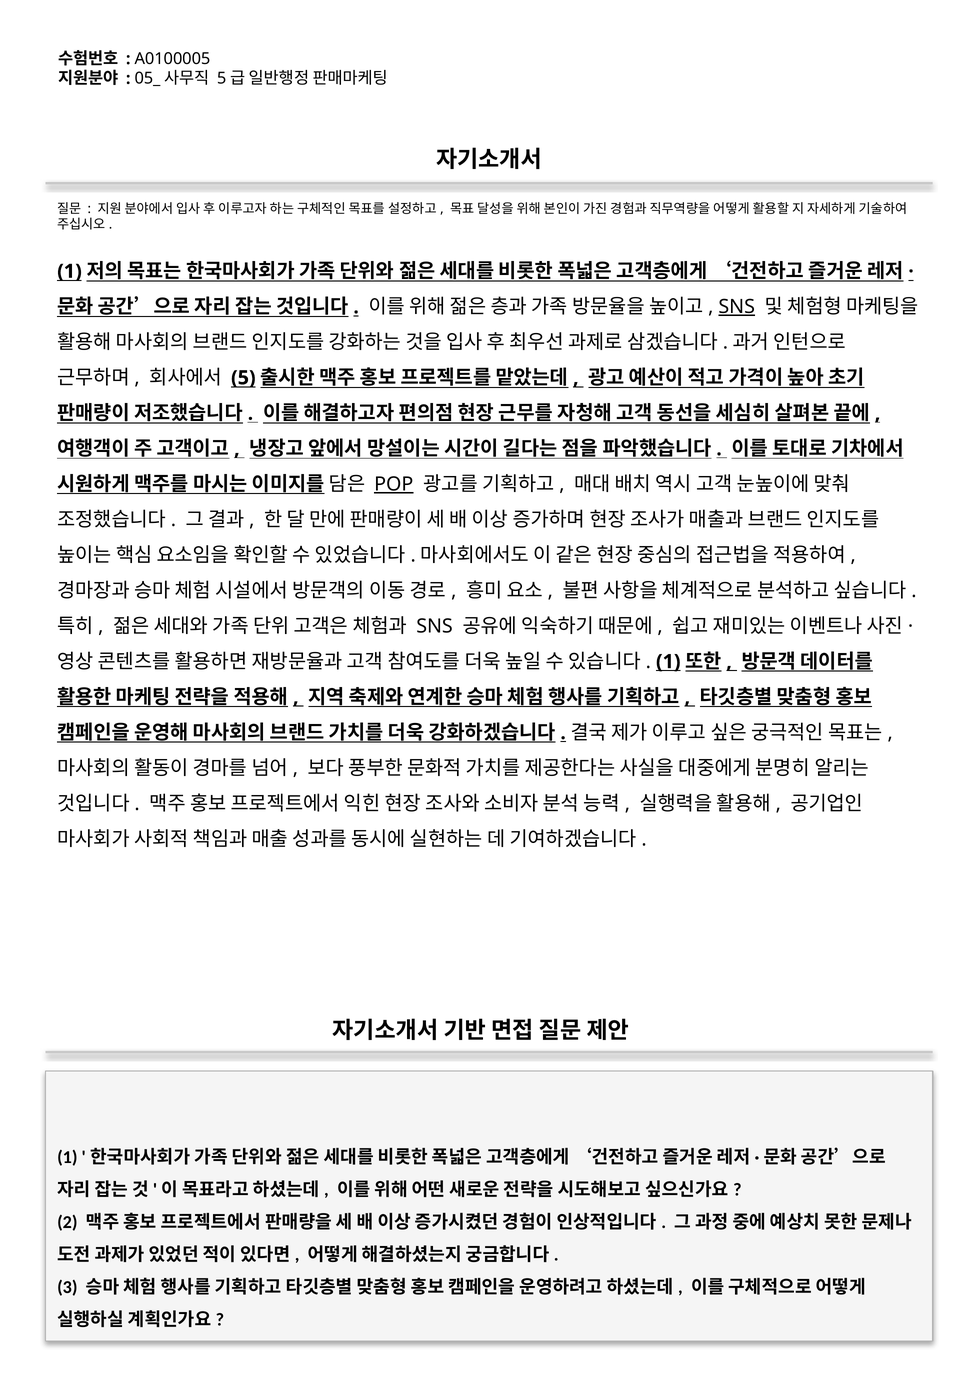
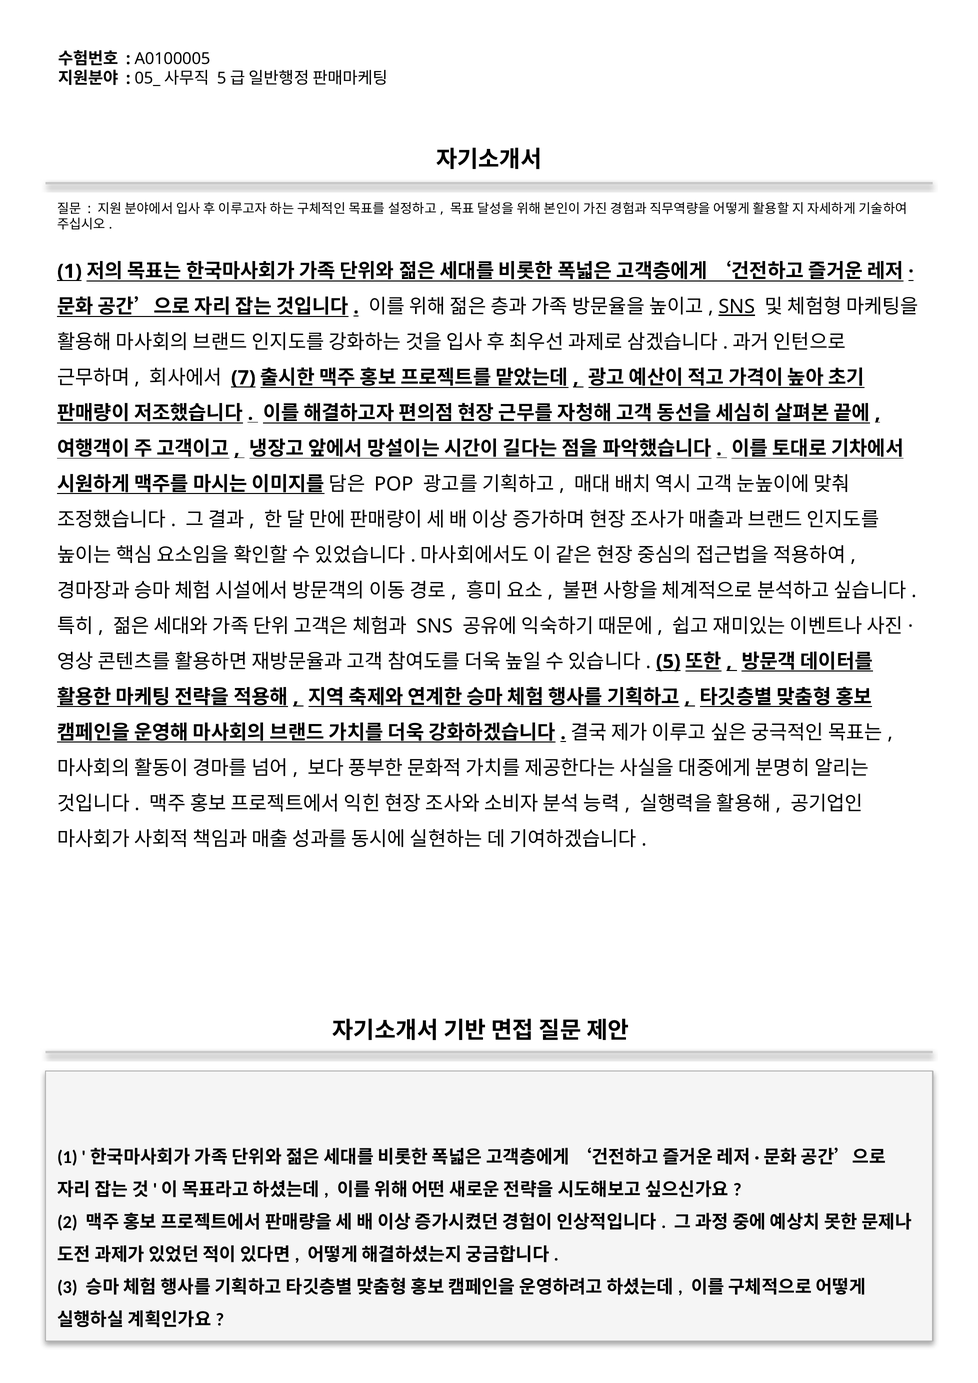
5: 5 -> 7 (243, 378)
POP underline: present -> none (394, 484)
1: 1 -> 5 (668, 662)
